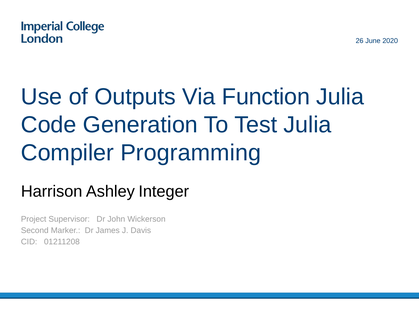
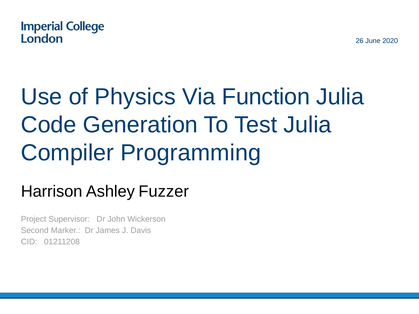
Outputs: Outputs -> Physics (135, 97)
Integer: Integer -> Fuzzer (164, 192)
